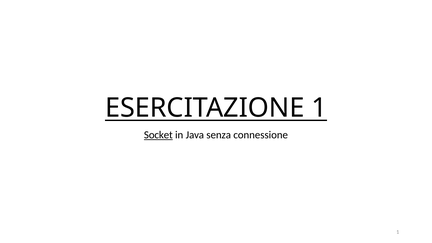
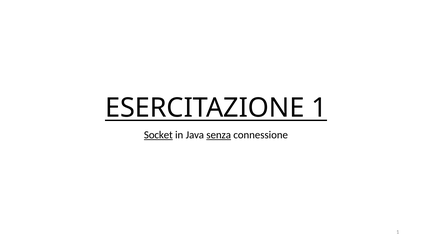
senza underline: none -> present (219, 135)
